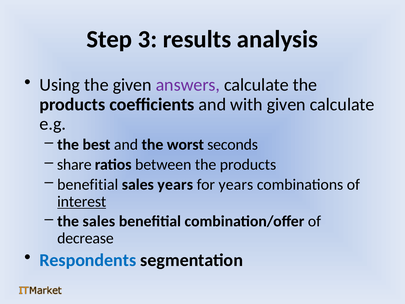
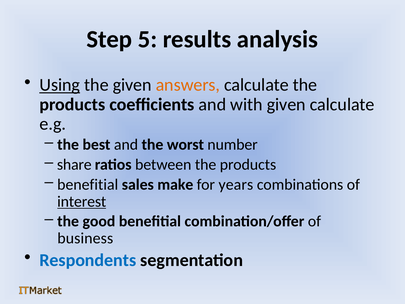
3: 3 -> 5 (147, 39)
Using underline: none -> present (60, 85)
answers colour: purple -> orange (188, 85)
seconds: seconds -> number (233, 145)
sales years: years -> make (175, 184)
the sales: sales -> good (99, 221)
decrease: decrease -> business (85, 238)
